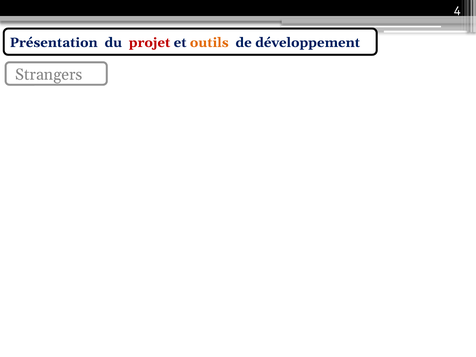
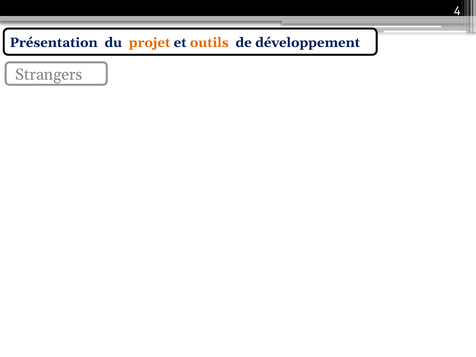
projet colour: red -> orange (150, 43)
